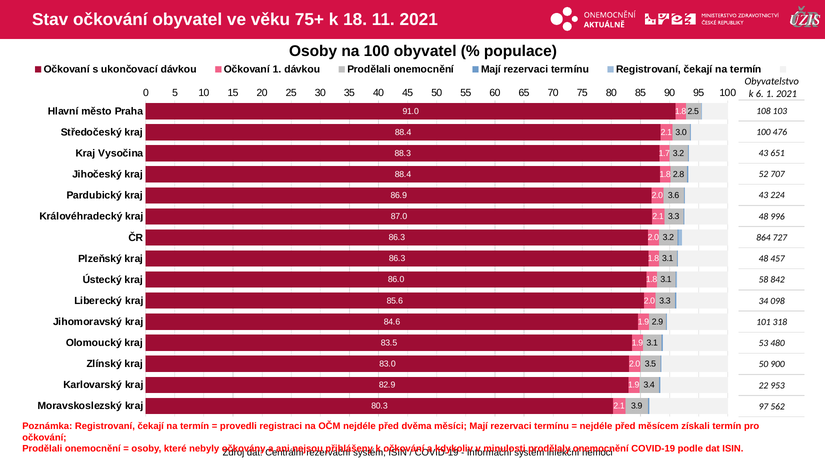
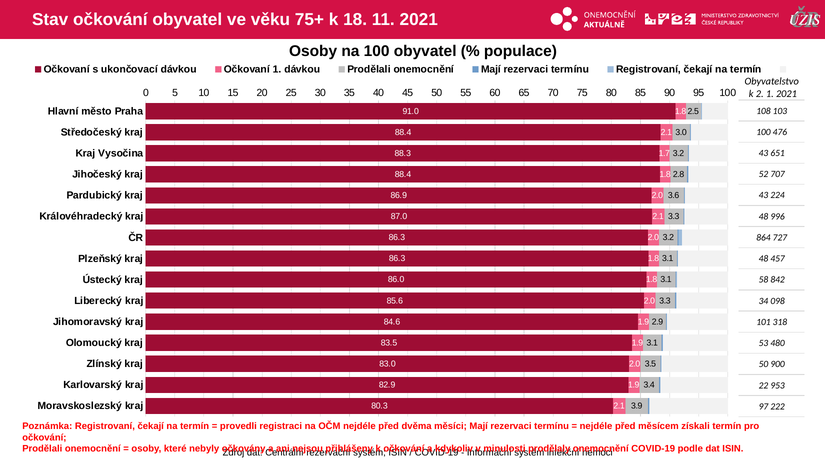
6: 6 -> 2 (760, 94)
562: 562 -> 222 (778, 407)
